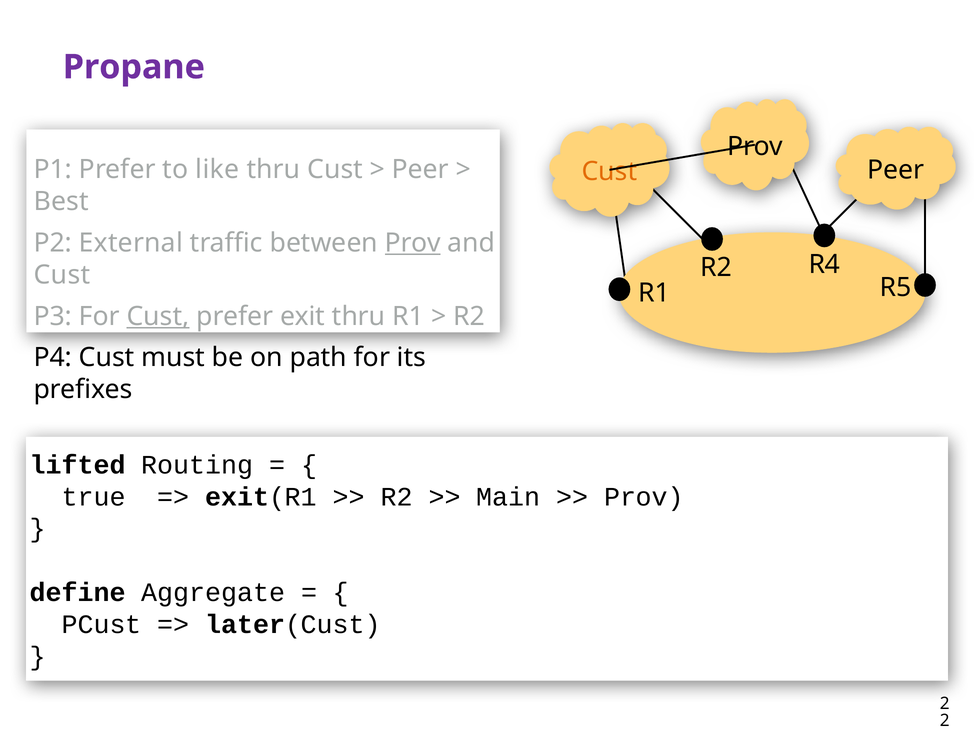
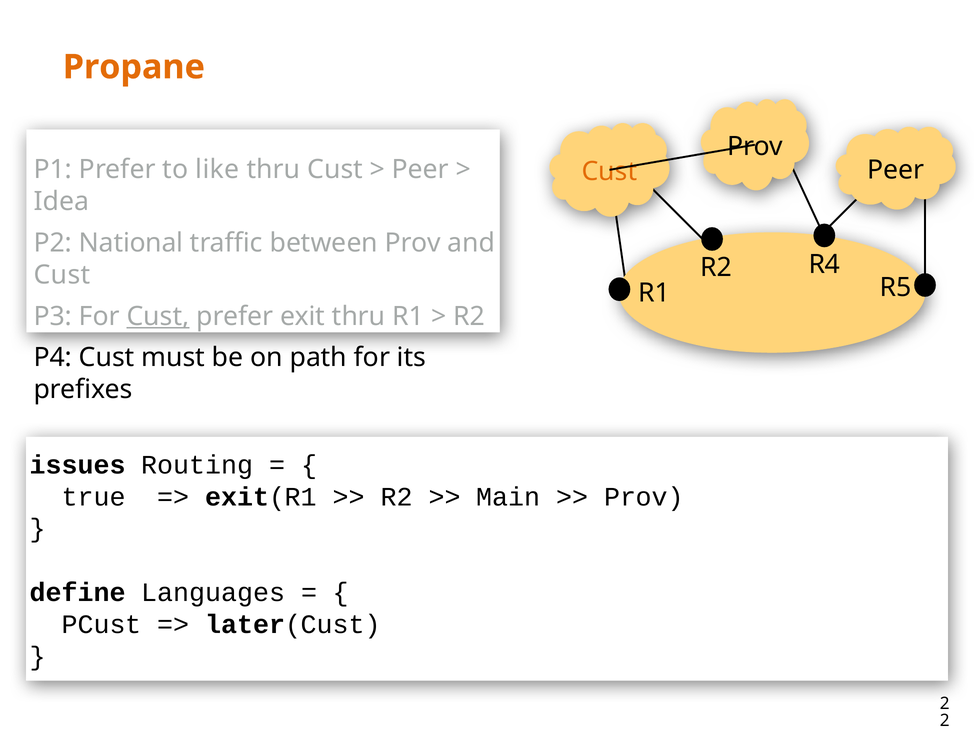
Propane colour: purple -> orange (134, 67)
Best: Best -> Idea (61, 201)
External: External -> National (131, 243)
Prov underline: present -> none (413, 243)
lifted: lifted -> issues (78, 465)
Aggregate: Aggregate -> Languages (213, 593)
